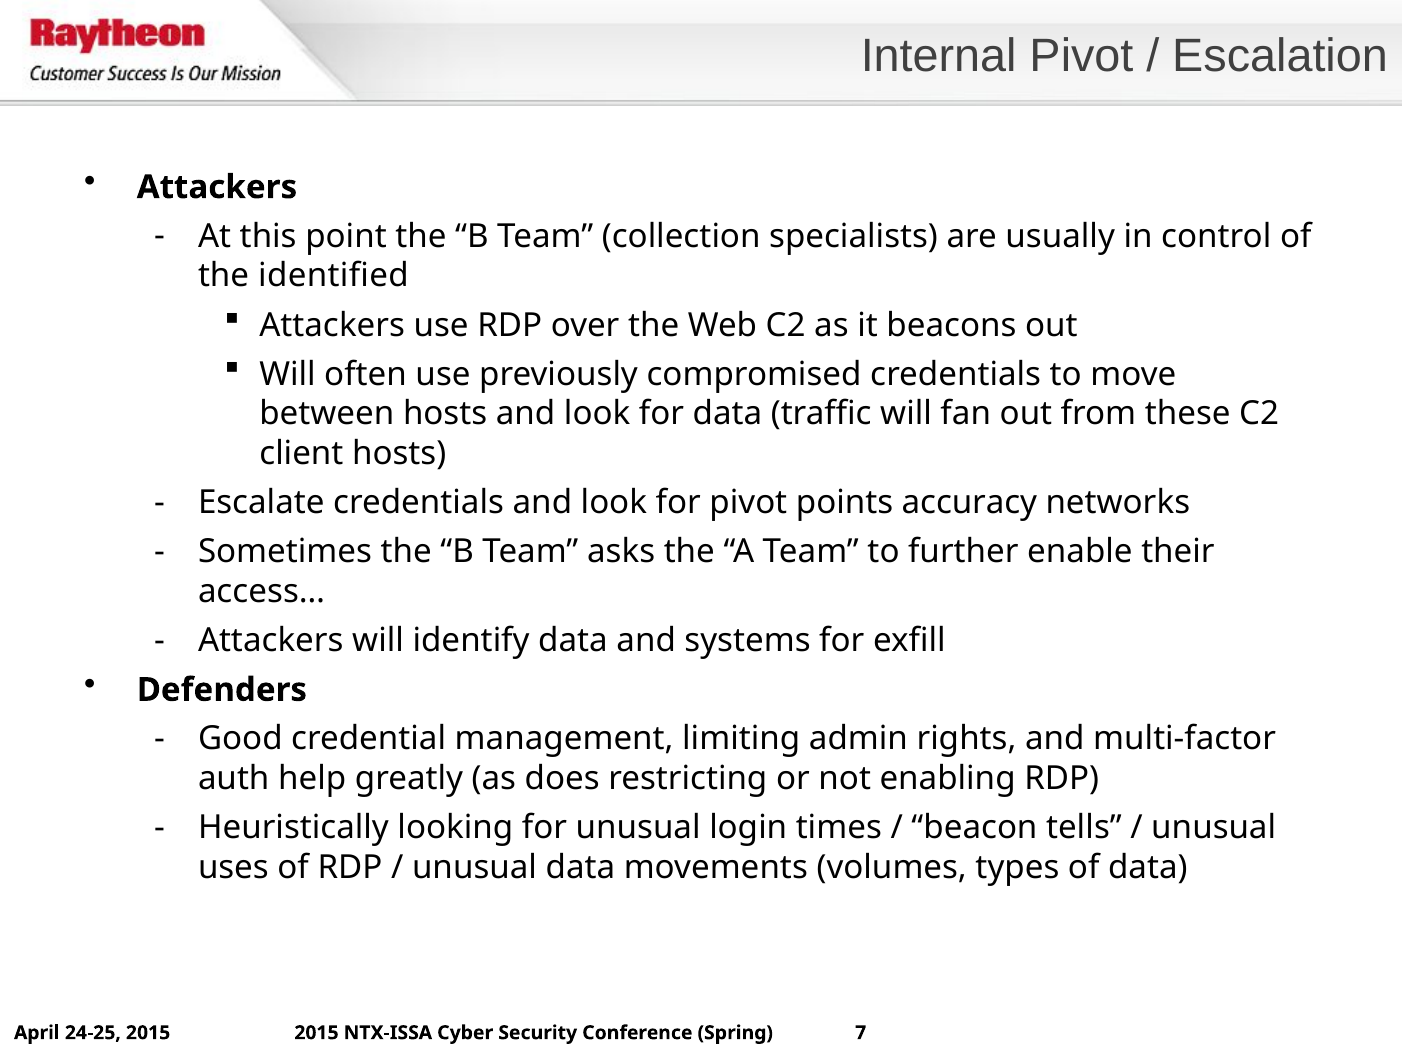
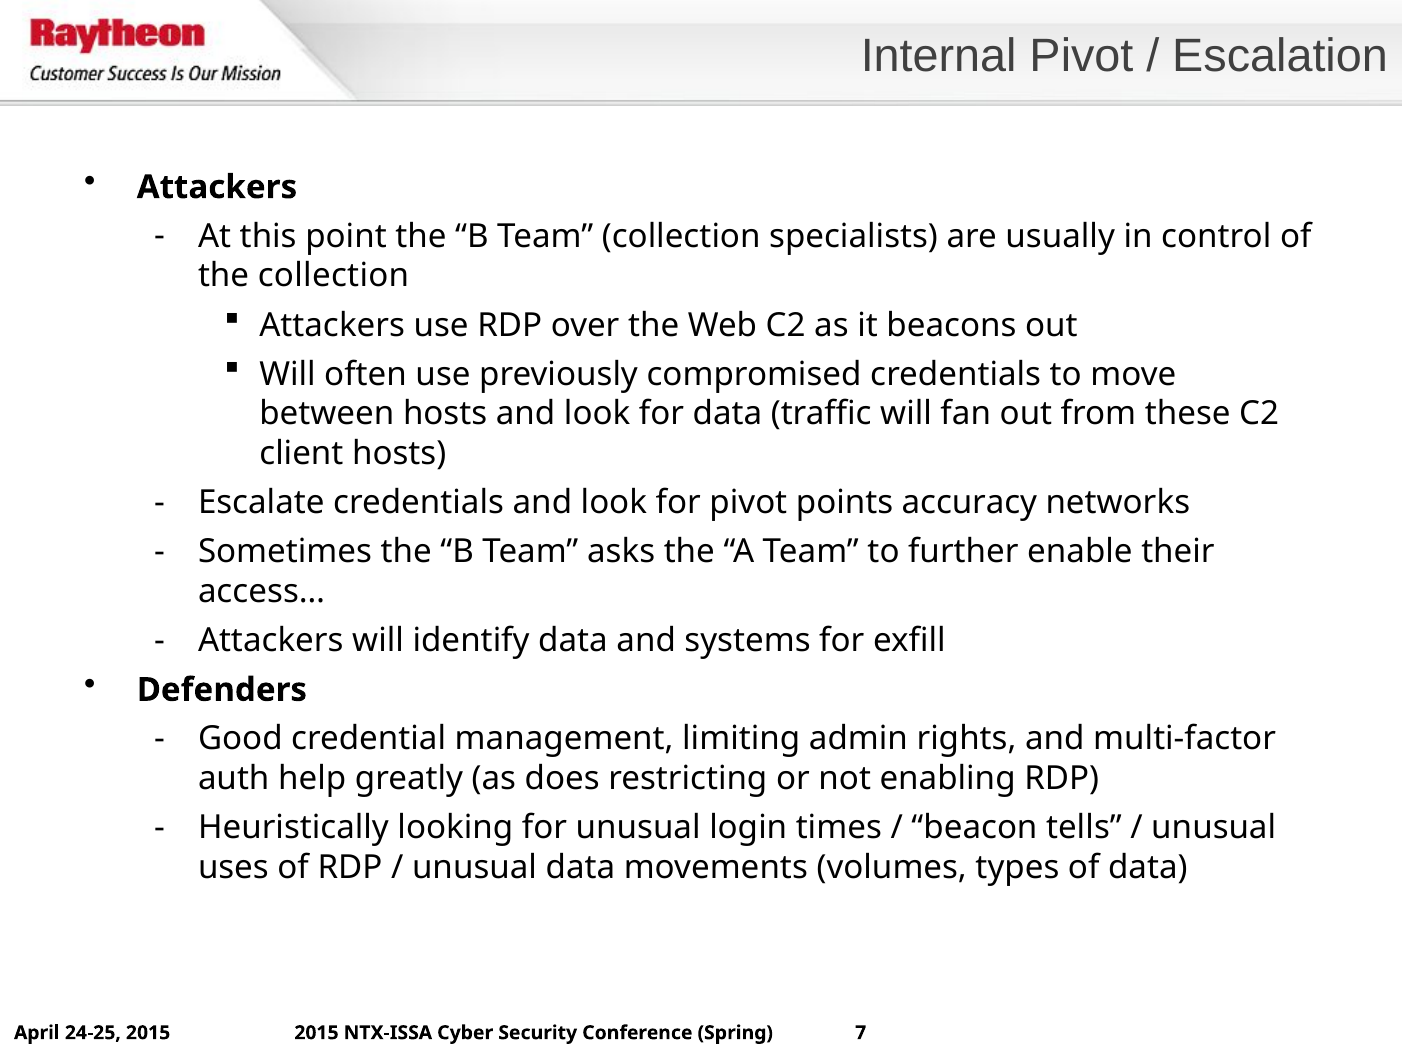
the identified: identified -> collection (333, 276)
